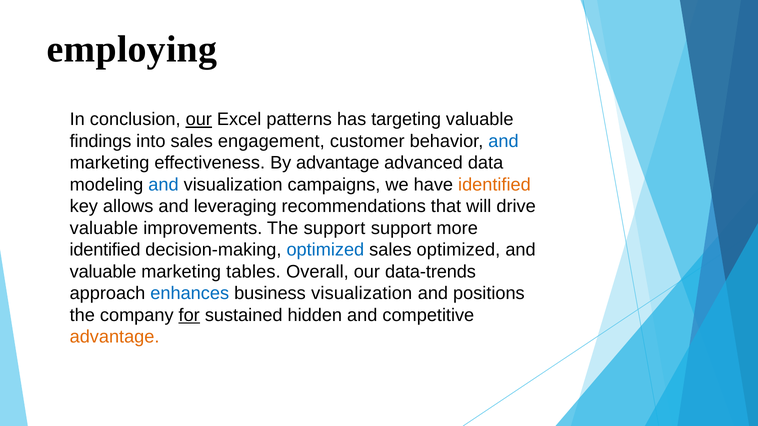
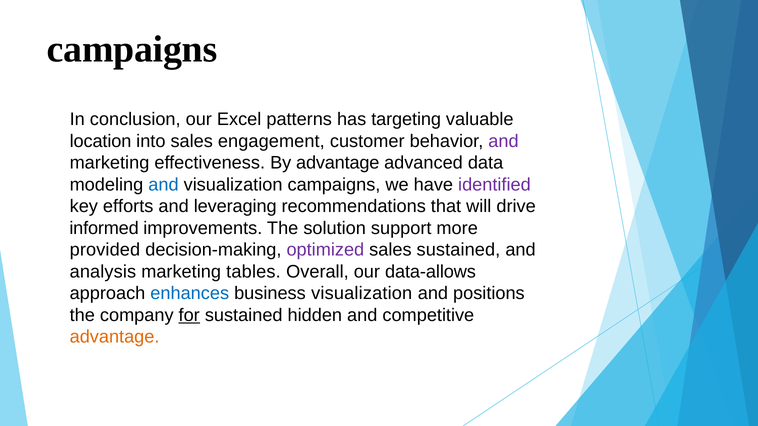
employing: employing -> campaigns (132, 49)
our underline: present -> none (199, 120)
findings: findings -> location (101, 141)
and colour: blue -> purple (503, 141)
identified colour: orange -> purple (494, 185)
allows: allows -> efforts (128, 207)
valuable: valuable -> informed (104, 228)
The support: support -> solution (335, 228)
identified: identified -> provided (105, 250)
optimized colour: blue -> purple (325, 250)
sales optimized: optimized -> sustained (458, 250)
valuable: valuable -> analysis (103, 272)
data-trends: data-trends -> data-allows (430, 272)
